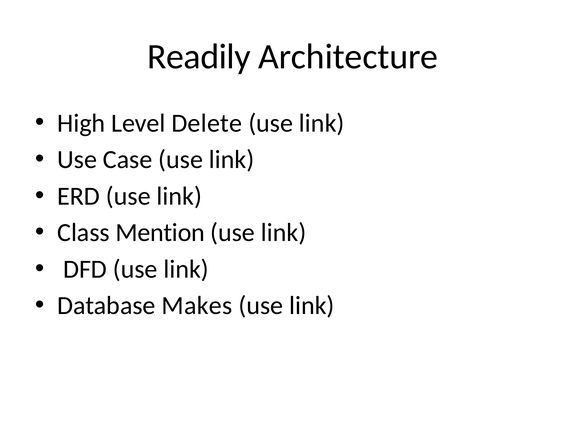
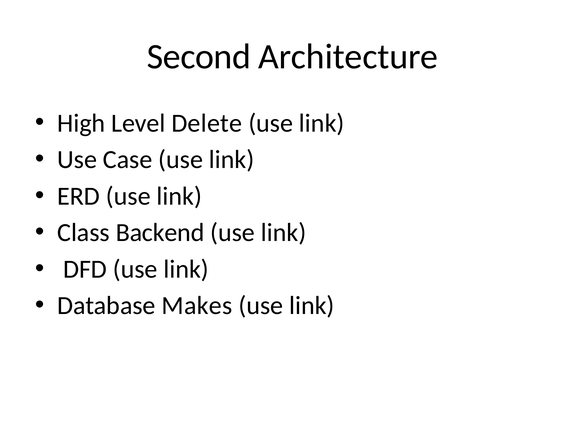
Readily: Readily -> Second (199, 57)
Mention: Mention -> Backend (160, 232)
